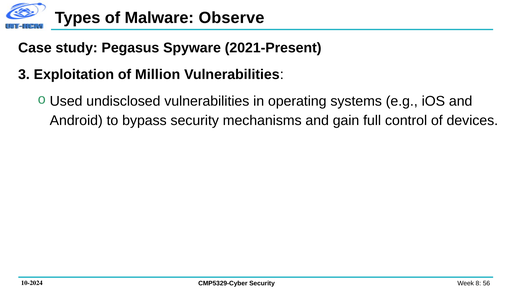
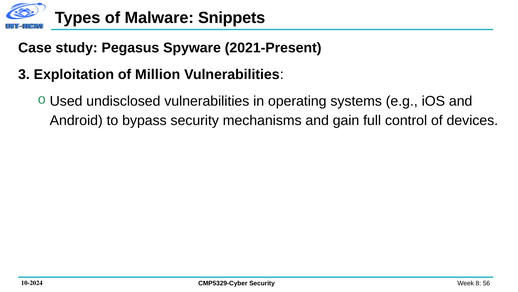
Observe: Observe -> Snippets (232, 18)
